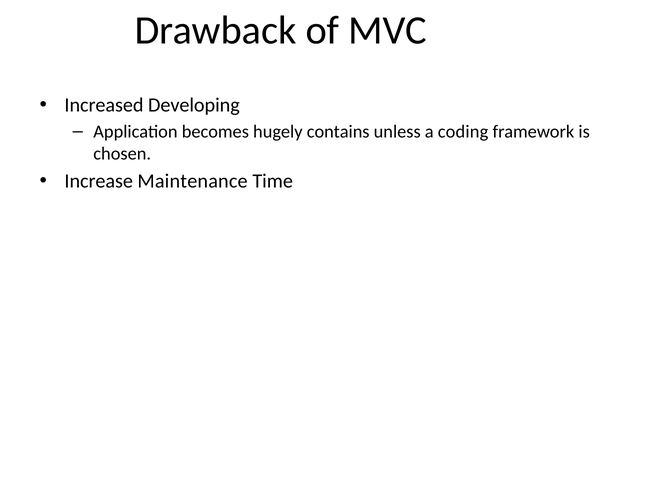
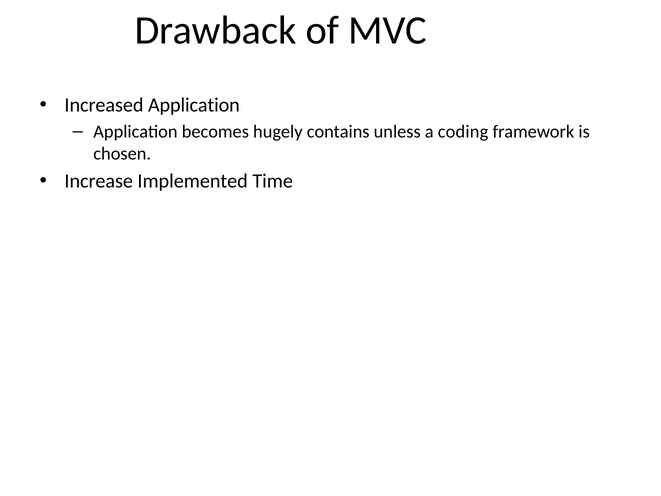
Increased Developing: Developing -> Application (194, 105)
Maintenance: Maintenance -> Implemented (193, 181)
